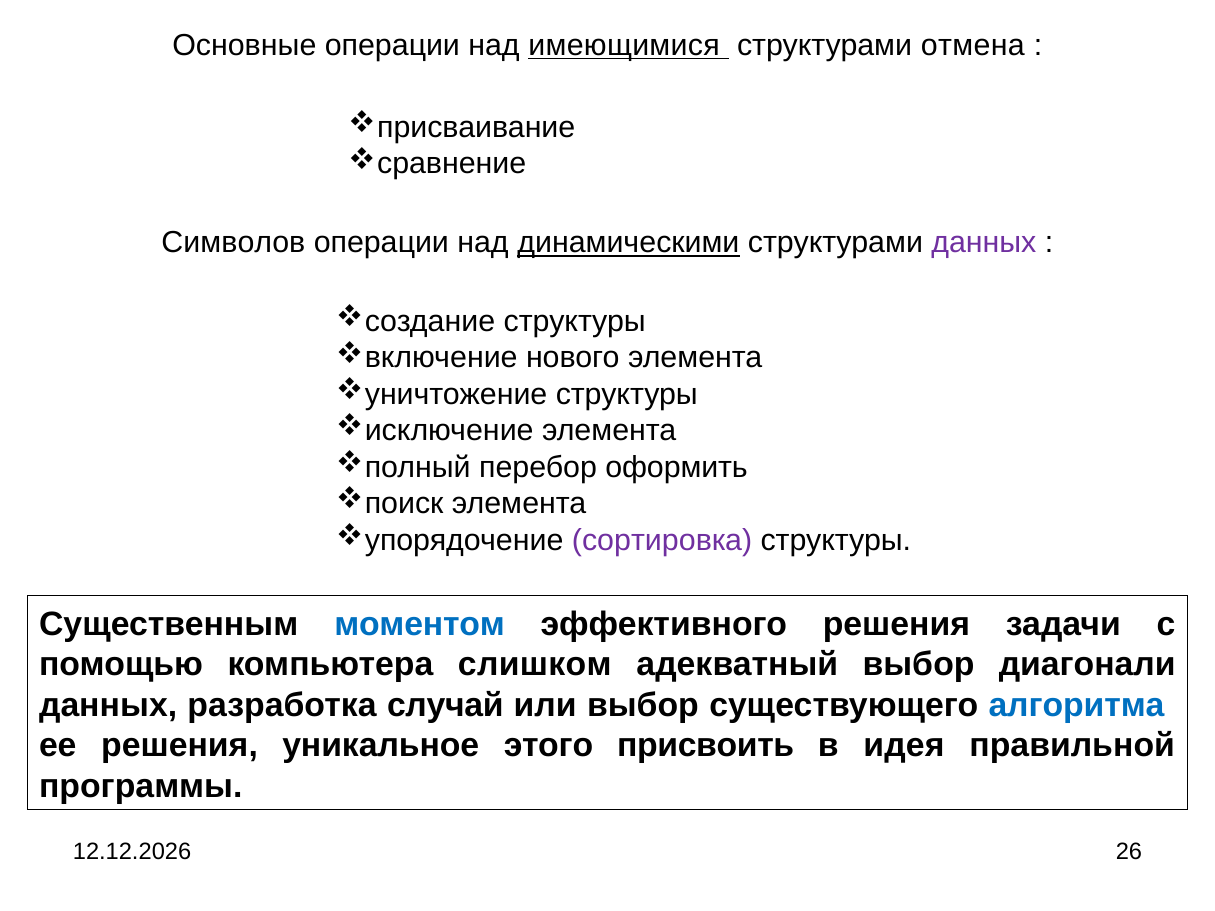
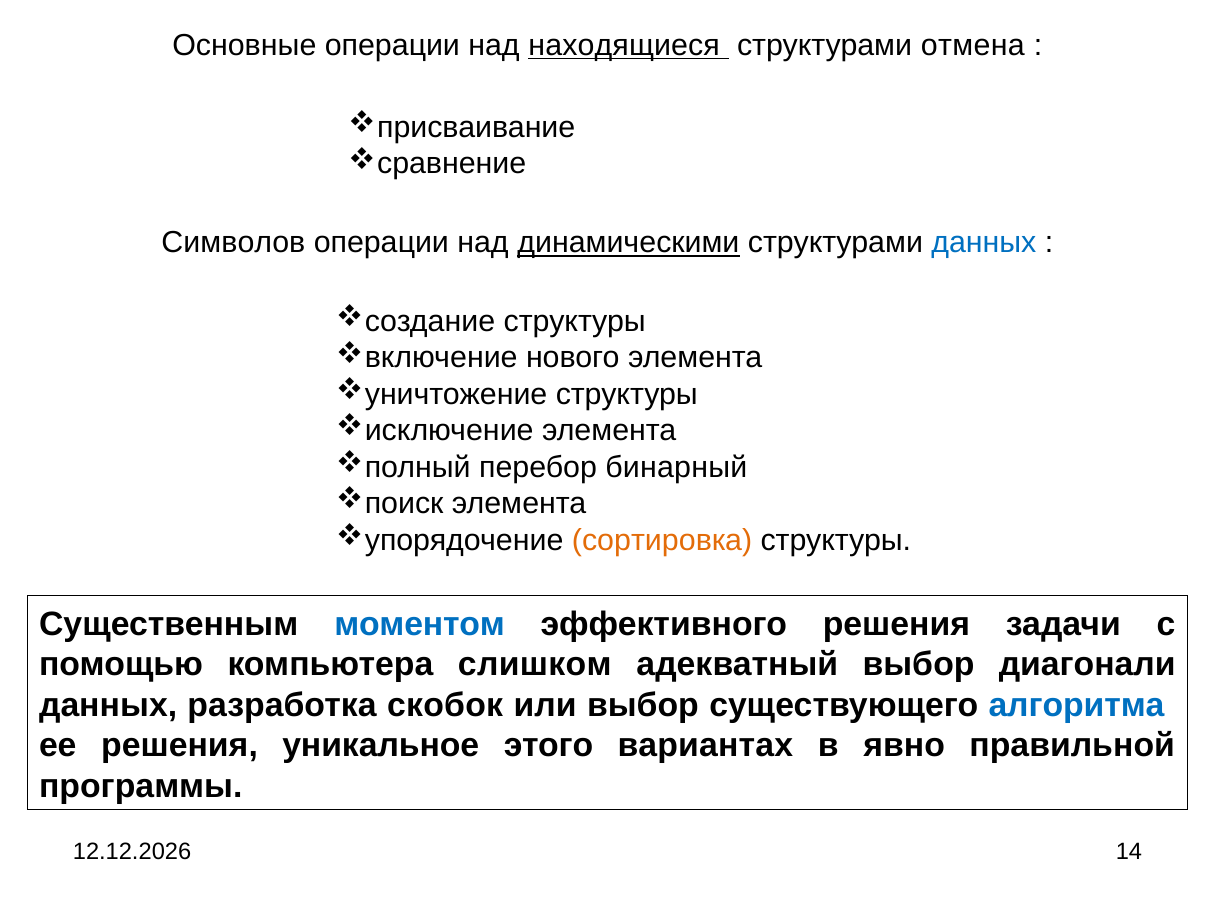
имеющимися: имеющимися -> находящиеся (624, 45)
данных colour: purple -> blue (984, 243)
оформить: оформить -> бинарный (676, 467)
сортировка colour: purple -> orange (662, 540)
случай: случай -> скобок (445, 705)
присвоить: присвоить -> вариантах (705, 746)
идея: идея -> явно (904, 746)
26: 26 -> 14 (1129, 852)
